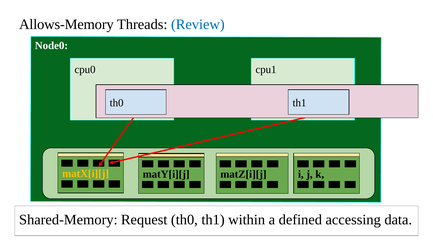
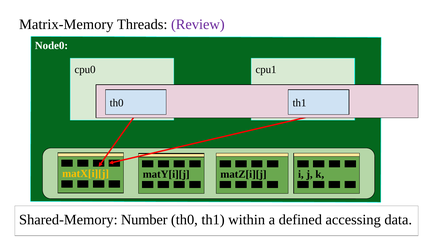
Allows-Memory: Allows-Memory -> Matrix-Memory (66, 24)
Review colour: blue -> purple (198, 24)
Request: Request -> Number (144, 219)
